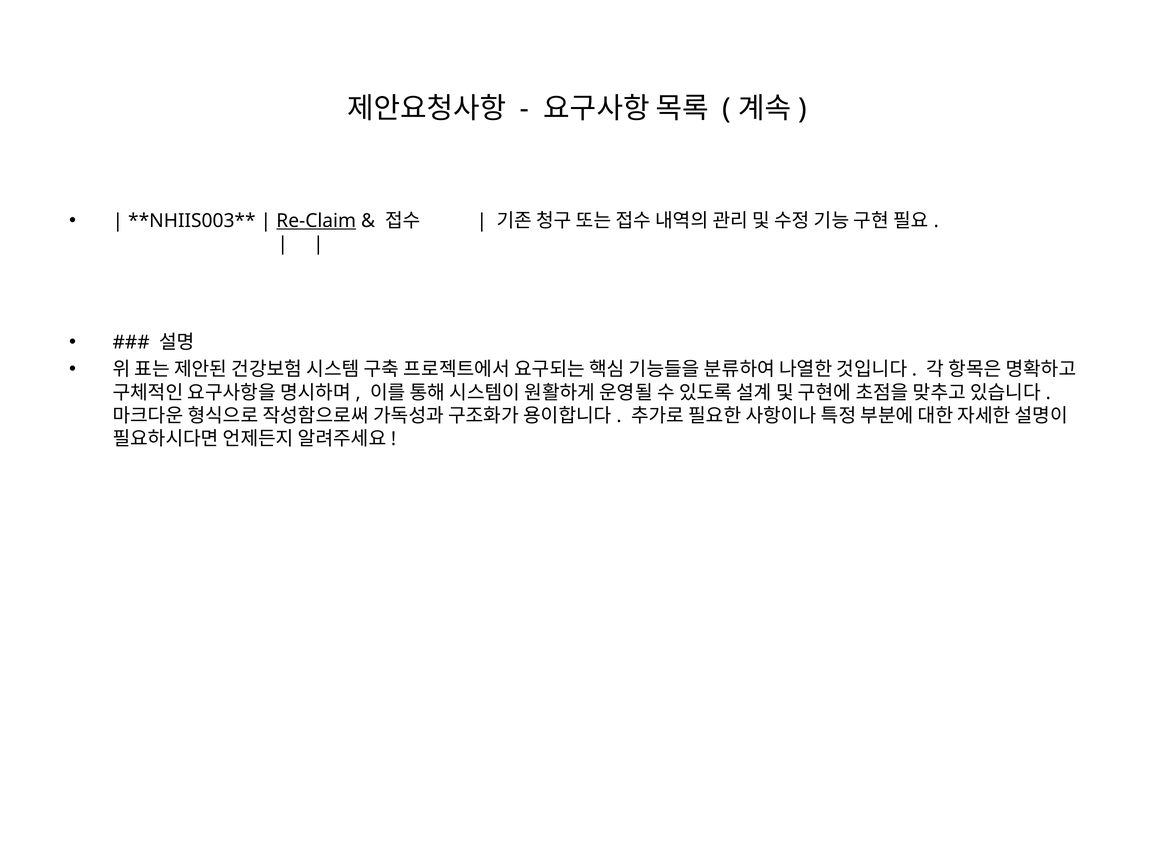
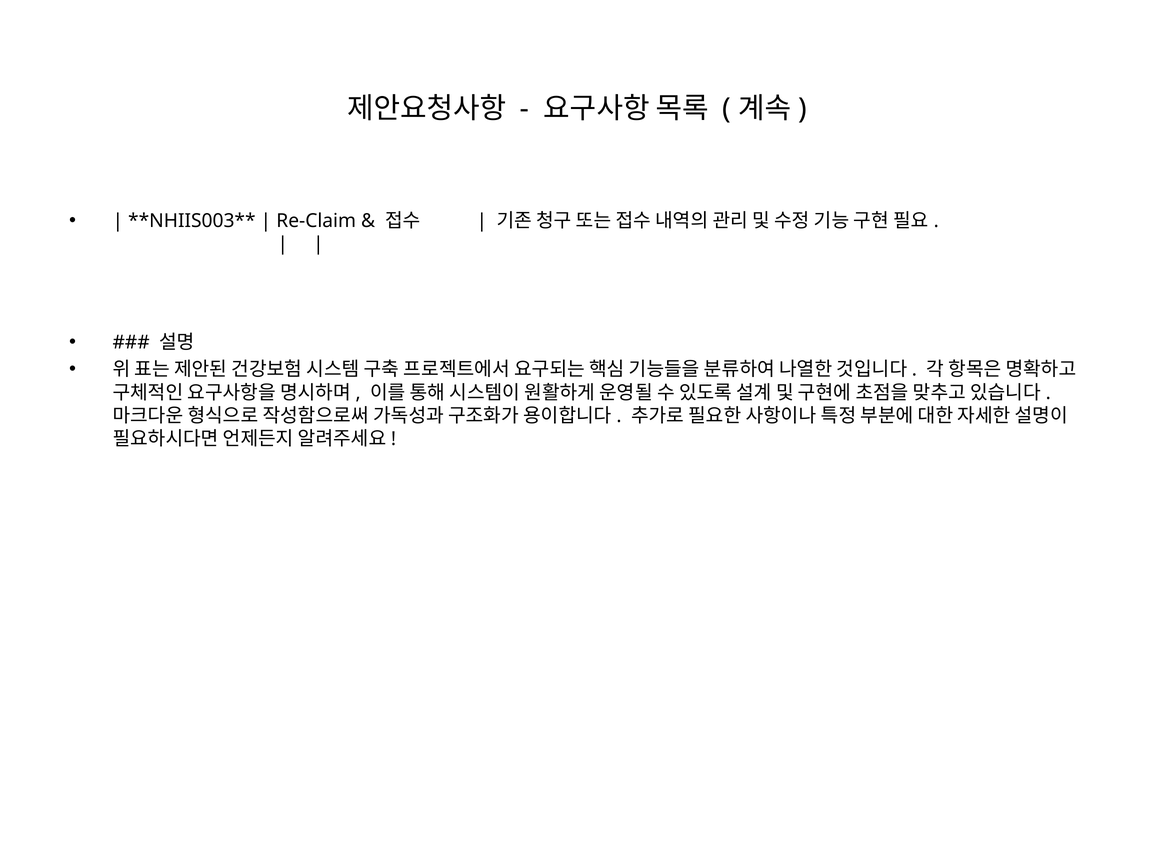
Re-Claim underline: present -> none (316, 221)
